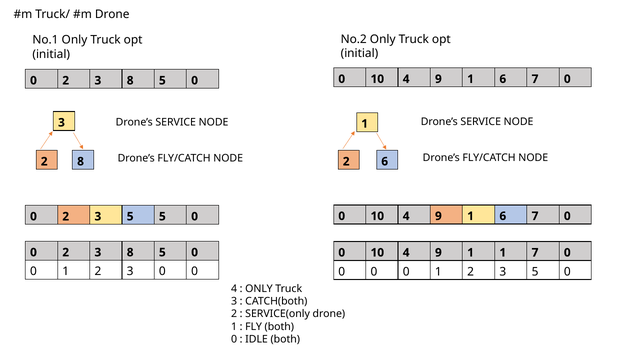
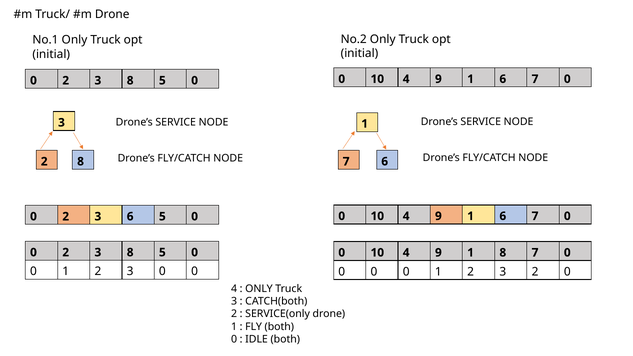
2 8 2: 2 -> 7 (346, 162)
0 2 3 5: 5 -> 6 (130, 217)
1 1: 1 -> 8 (503, 253)
1 2 3 5: 5 -> 2 (535, 272)
